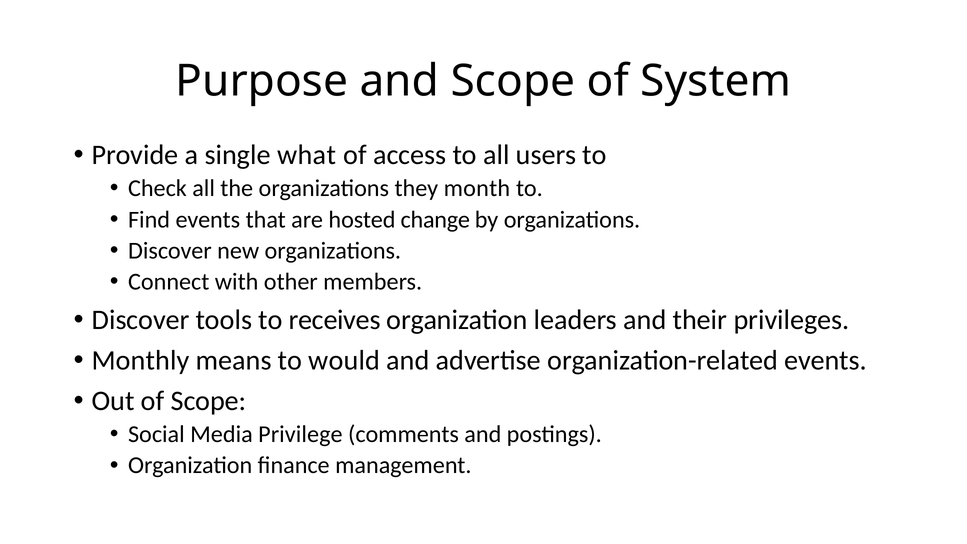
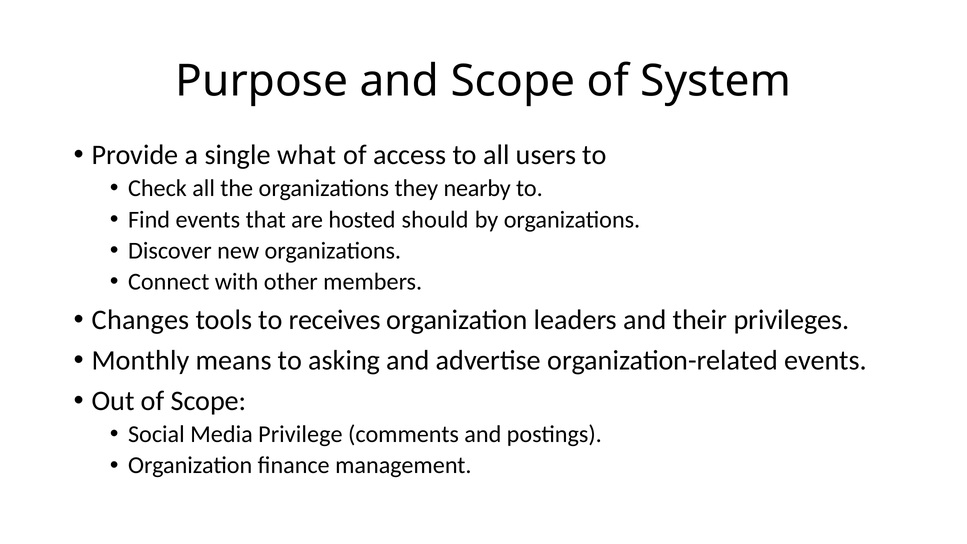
month: month -> nearby (477, 188)
change: change -> should (435, 219)
Discover: Discover -> Changes (141, 320)
would: would -> asking (344, 361)
